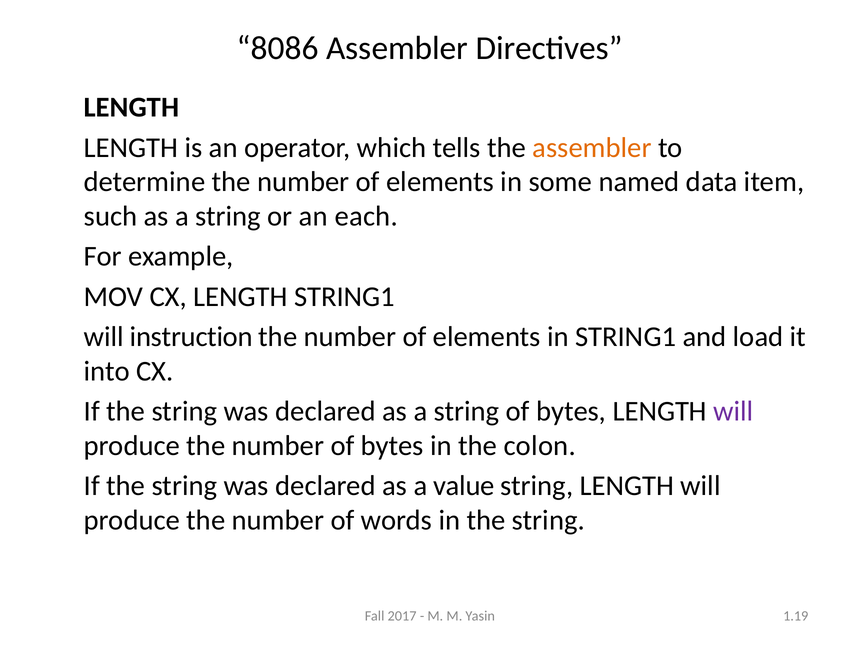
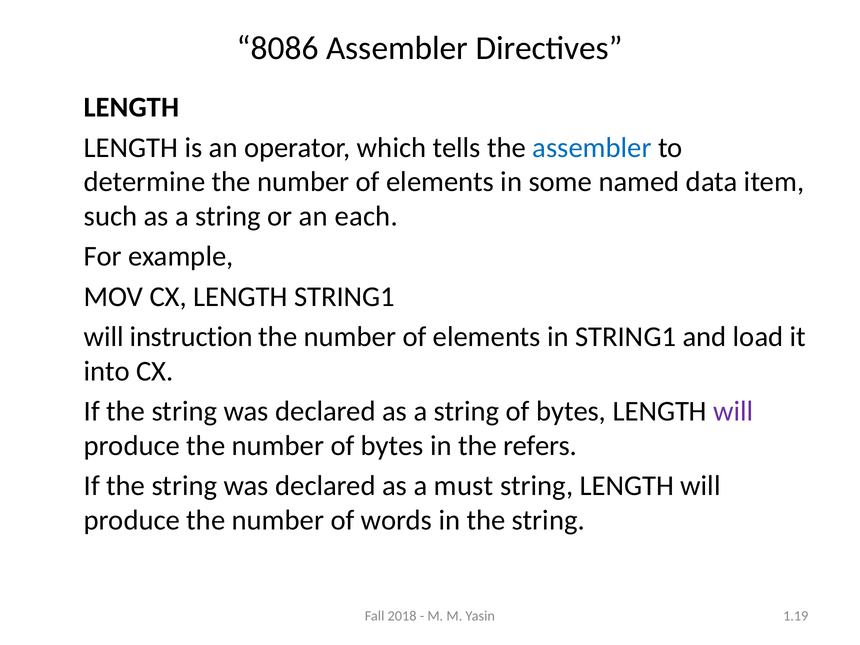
assembler colour: orange -> blue (592, 148)
colon: colon -> refers (540, 446)
value: value -> must (464, 486)
2017: 2017 -> 2018 (402, 616)
